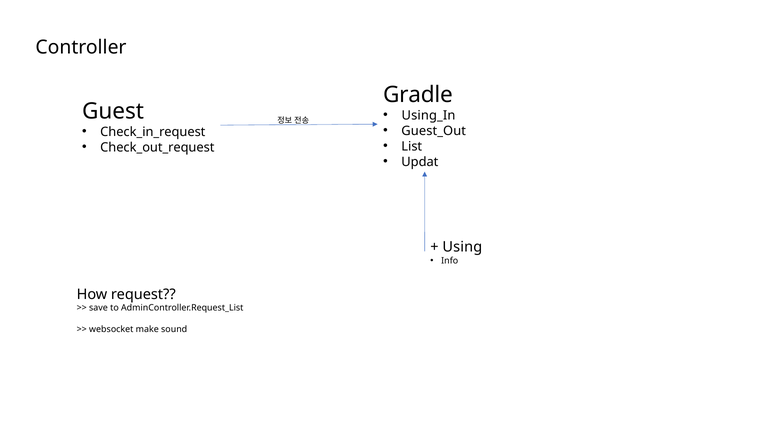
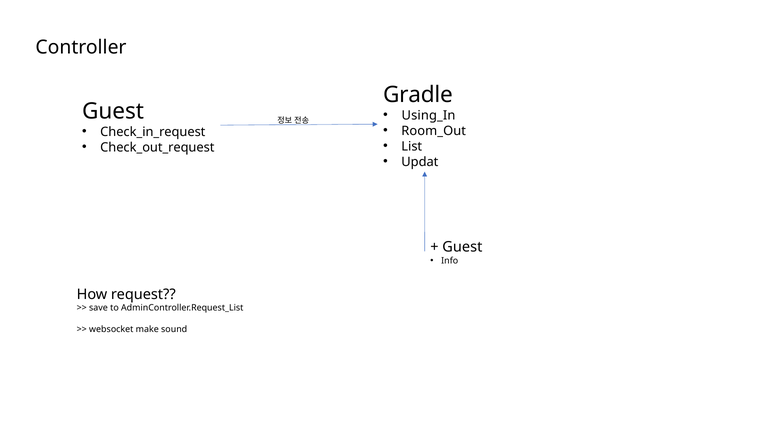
Guest_Out: Guest_Out -> Room_Out (434, 131)
Using: Using -> Guest (462, 247)
